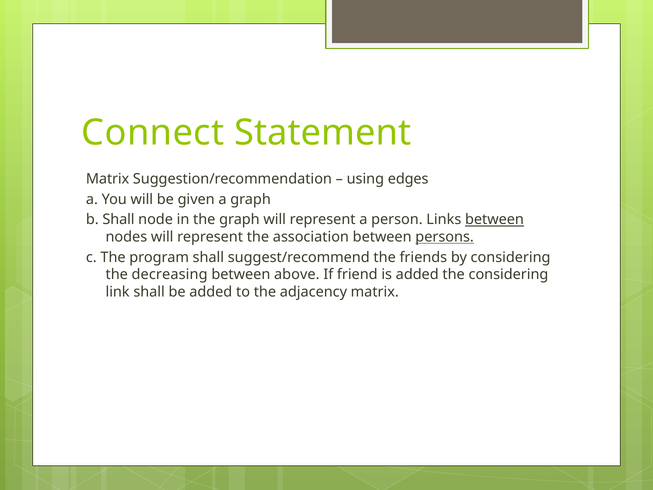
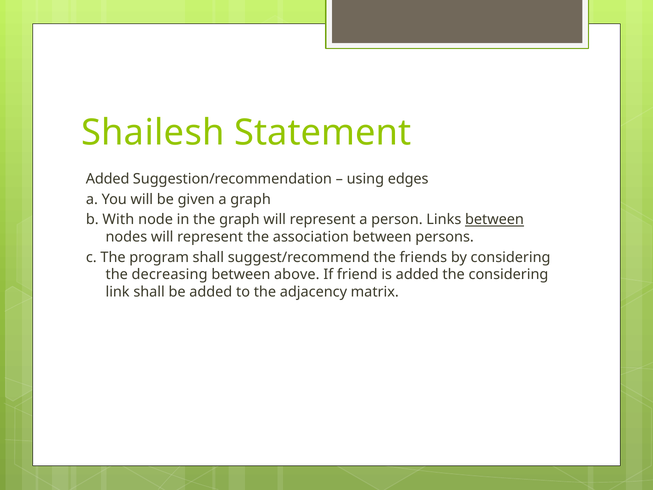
Connect: Connect -> Shailesh (153, 133)
Matrix: Matrix -> Added (108, 179)
b Shall: Shall -> With (118, 219)
persons underline: present -> none (445, 237)
